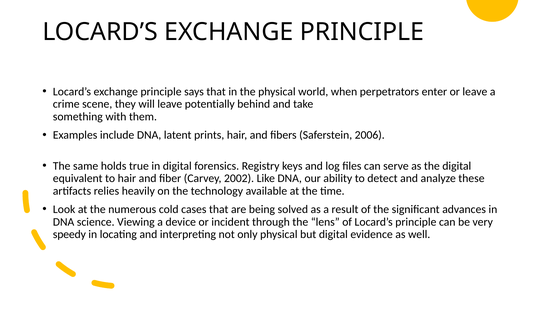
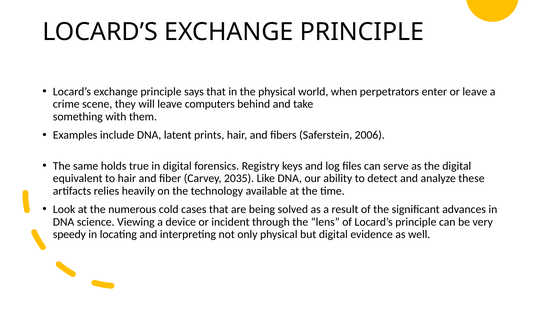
potentially: potentially -> computers (210, 104)
2002: 2002 -> 2035 (239, 179)
